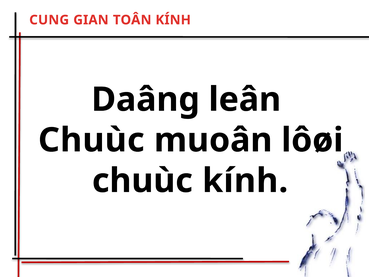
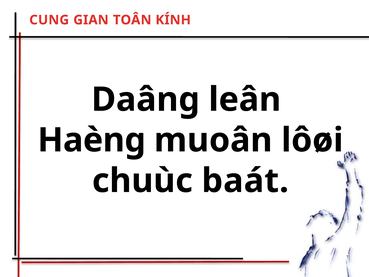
Chuùc: Chuùc -> Haèng (92, 140)
chuùc kính: kính -> baát (245, 181)
